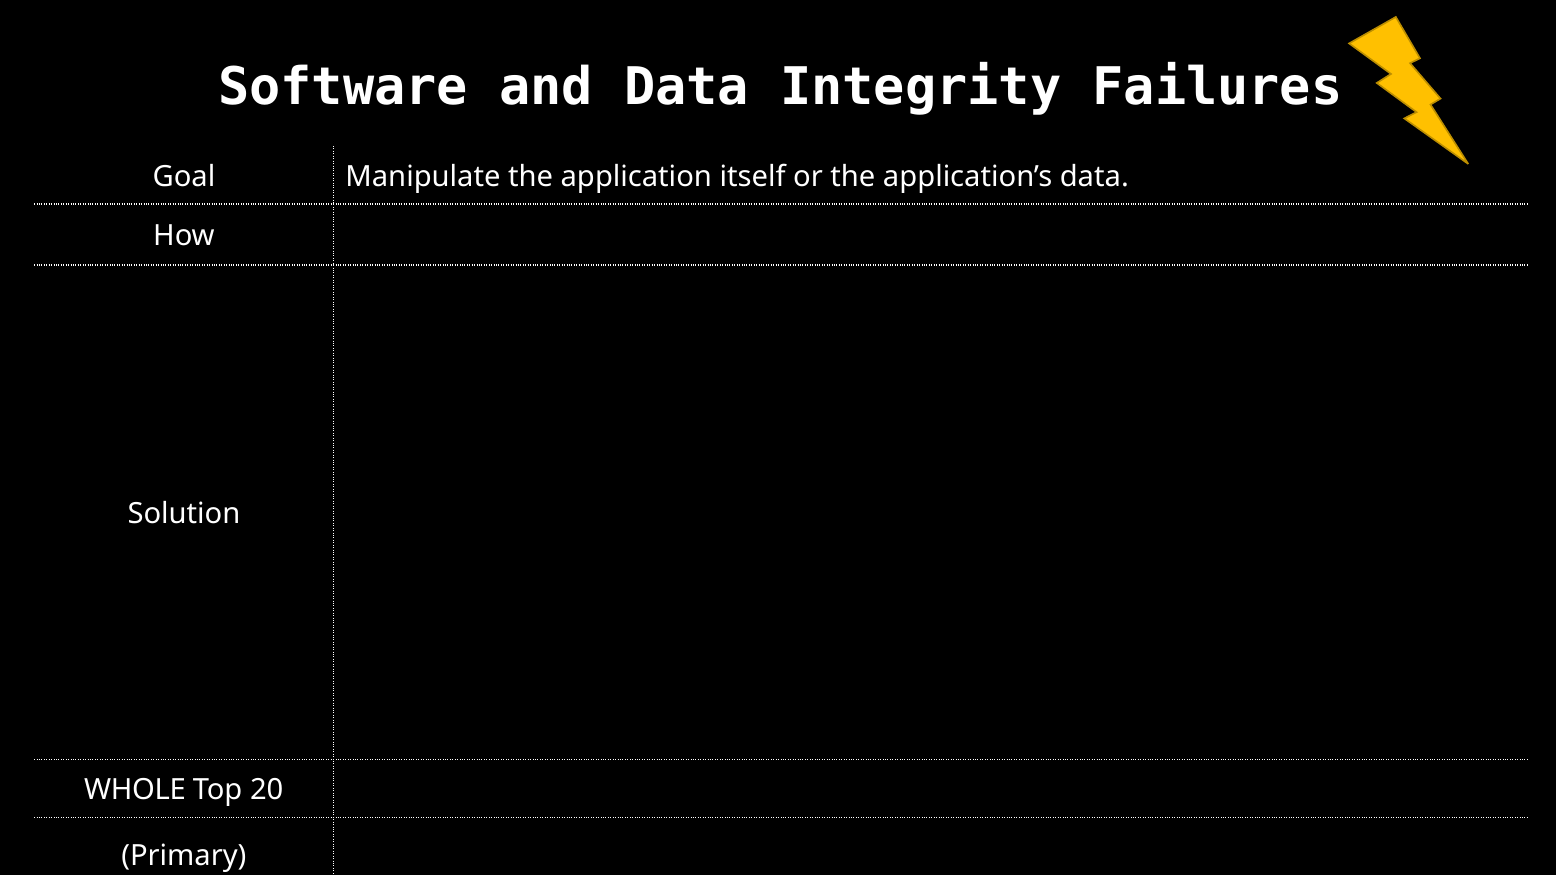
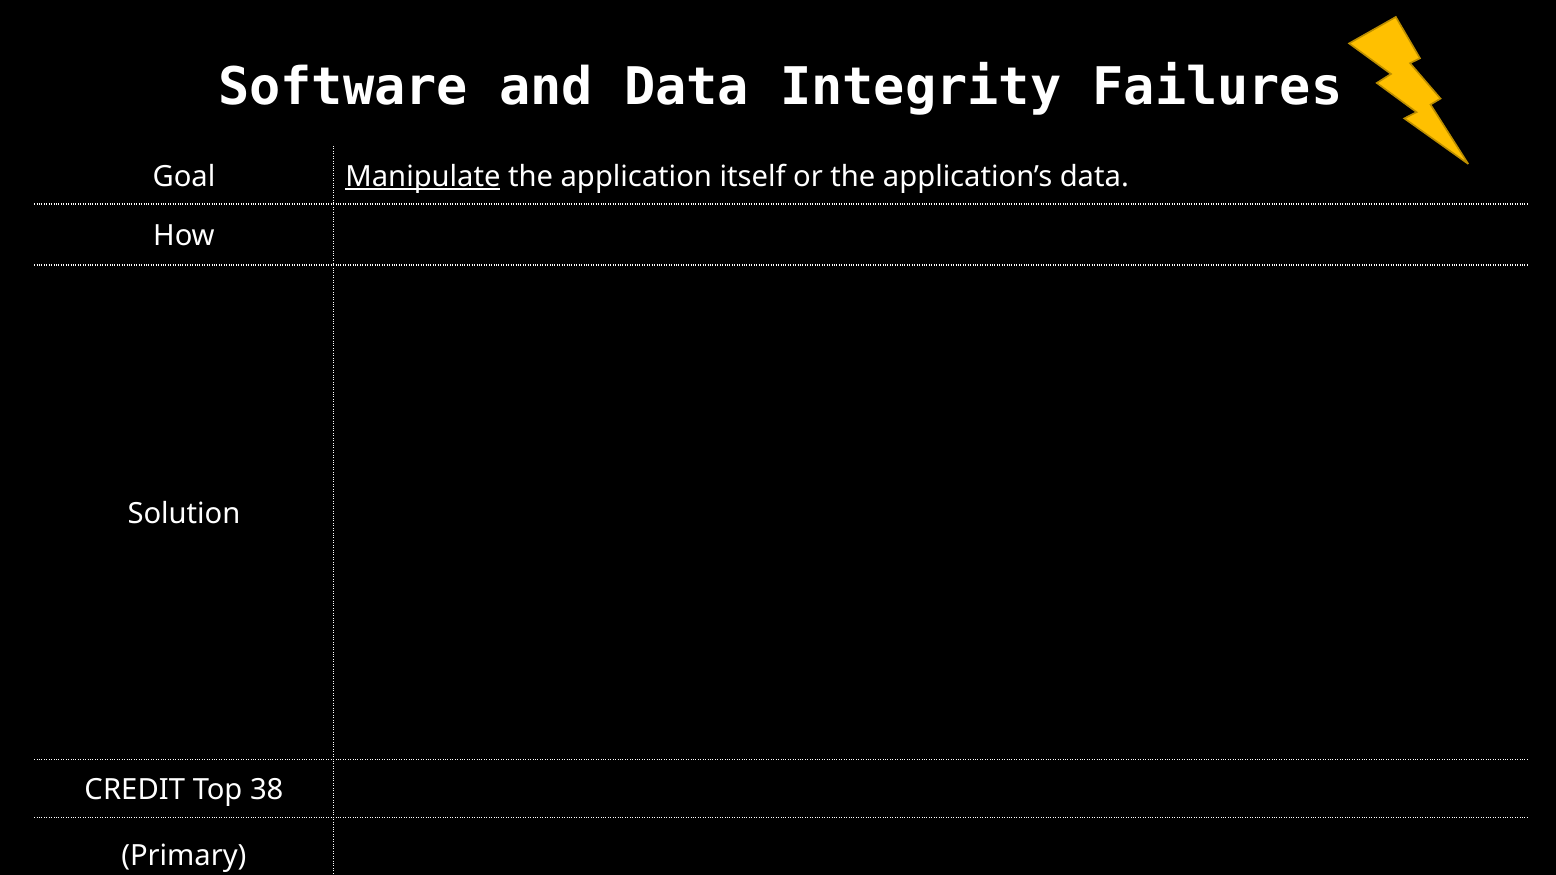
Manipulate underline: none -> present (423, 177)
WHOLE: WHOLE -> CREDIT (135, 790)
20: 20 -> 38 (267, 790)
